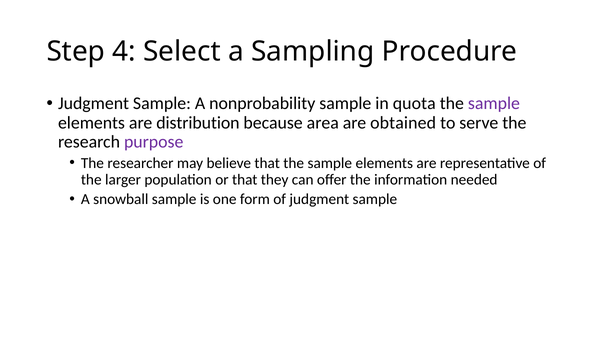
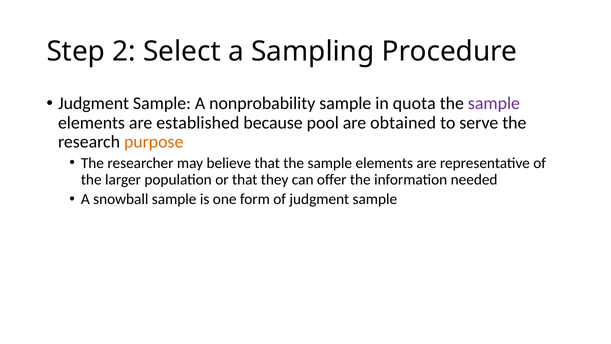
4: 4 -> 2 (124, 51)
distribution: distribution -> established (198, 123)
area: area -> pool (323, 123)
purpose colour: purple -> orange (154, 142)
